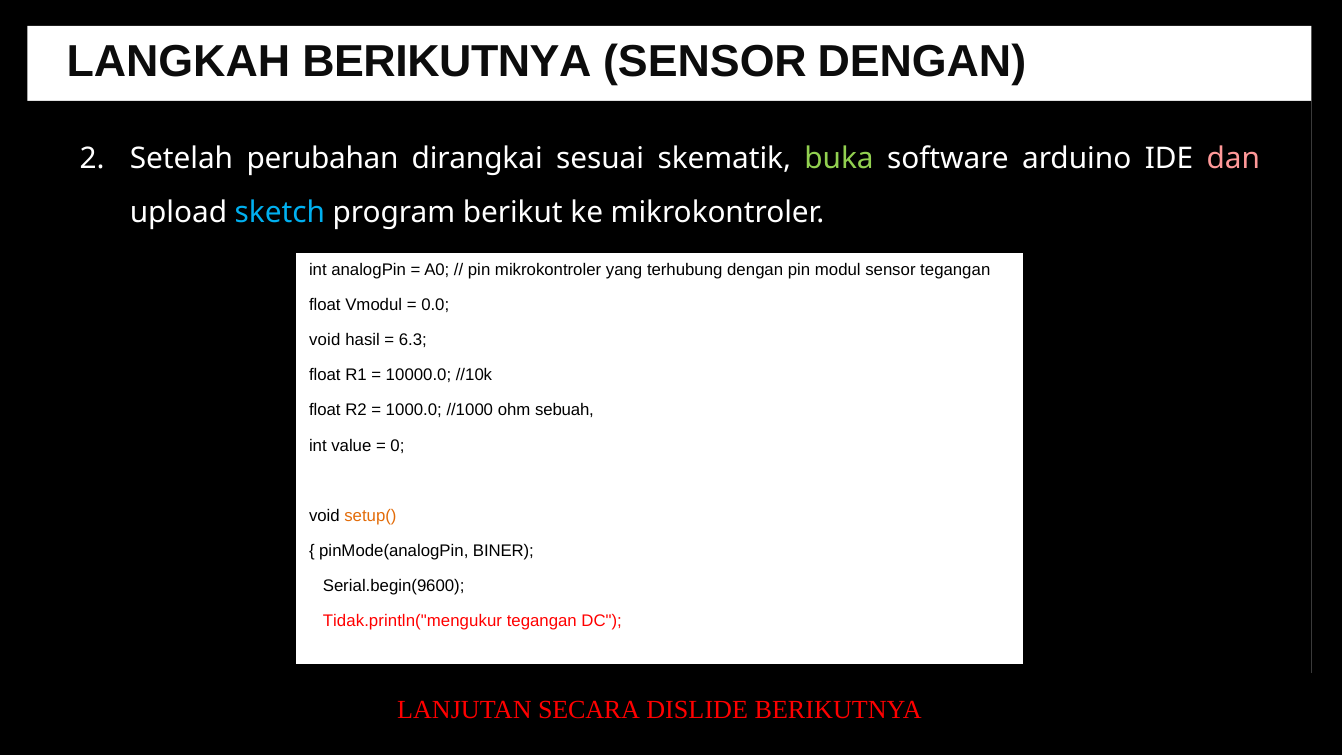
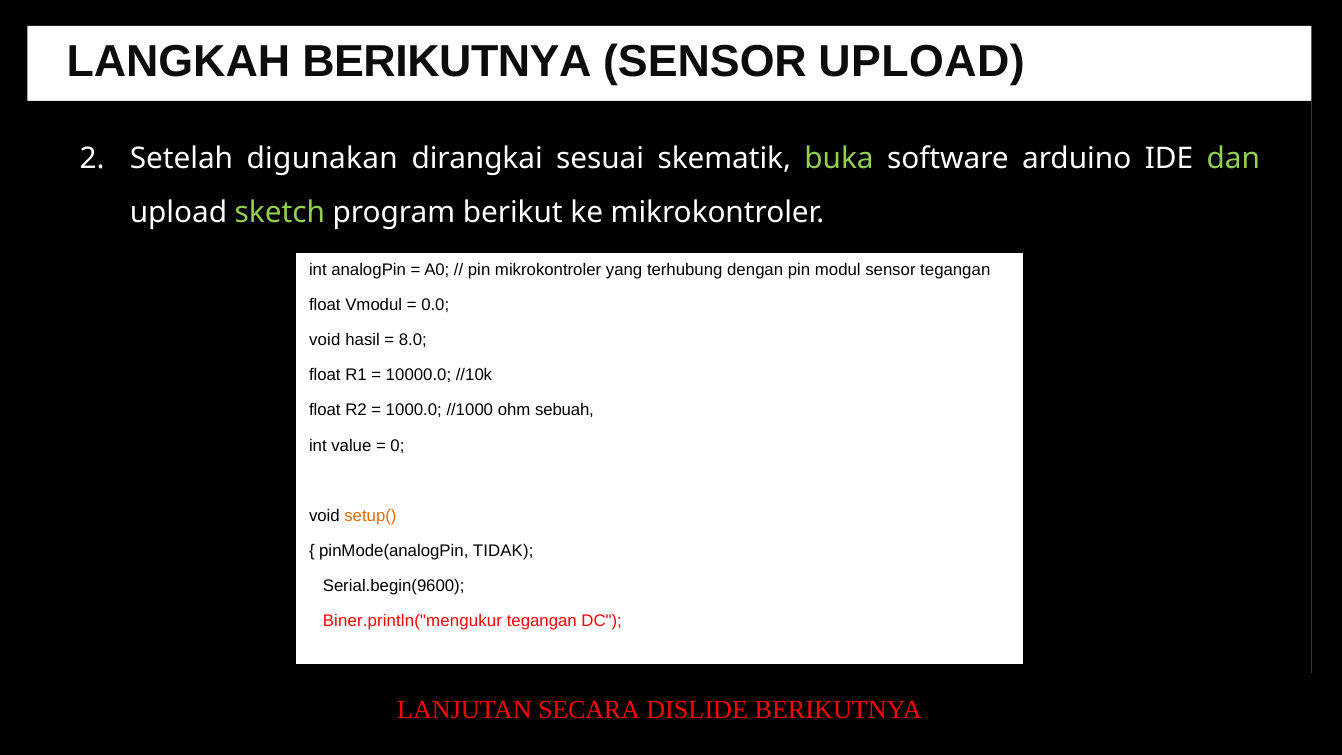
SENSOR DENGAN: DENGAN -> UPLOAD (922, 62)
perubahan: perubahan -> digunakan (322, 159)
dan colour: pink -> light green (1233, 159)
sketch colour: light blue -> light green (280, 213)
6.3: 6.3 -> 8.0 (413, 340)
BINER: BINER -> TIDAK (503, 551)
Tidak.println("mengukur: Tidak.println("mengukur -> Biner.println("mengukur (412, 621)
